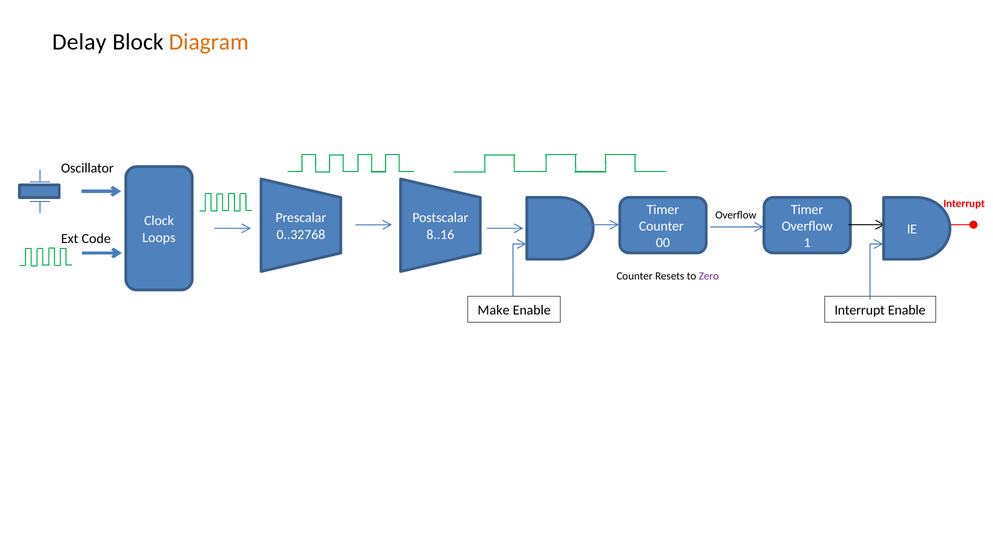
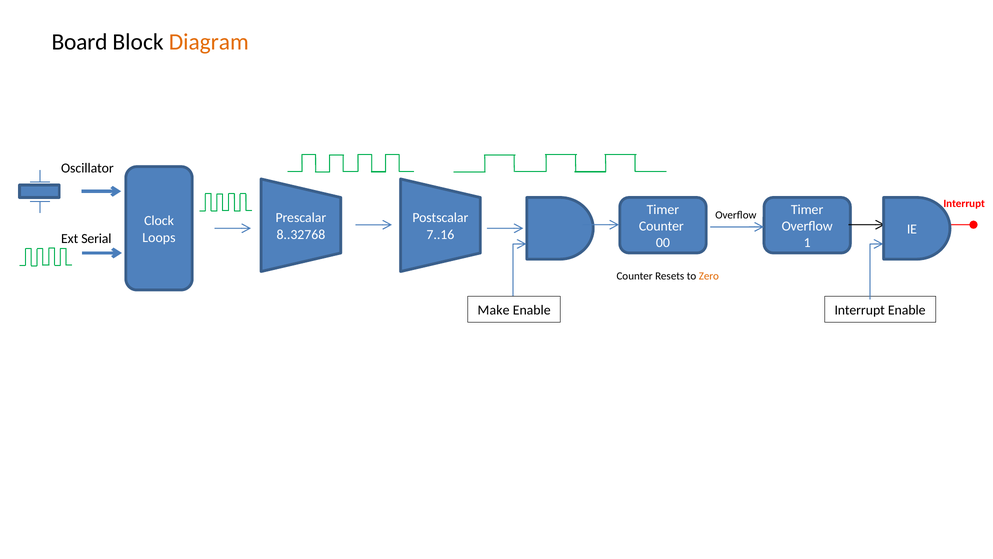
Delay: Delay -> Board (80, 42)
0..32768: 0..32768 -> 8..32768 (301, 234)
8..16: 8..16 -> 7..16 (440, 234)
Code: Code -> Serial (96, 239)
Zero colour: purple -> orange (709, 276)
